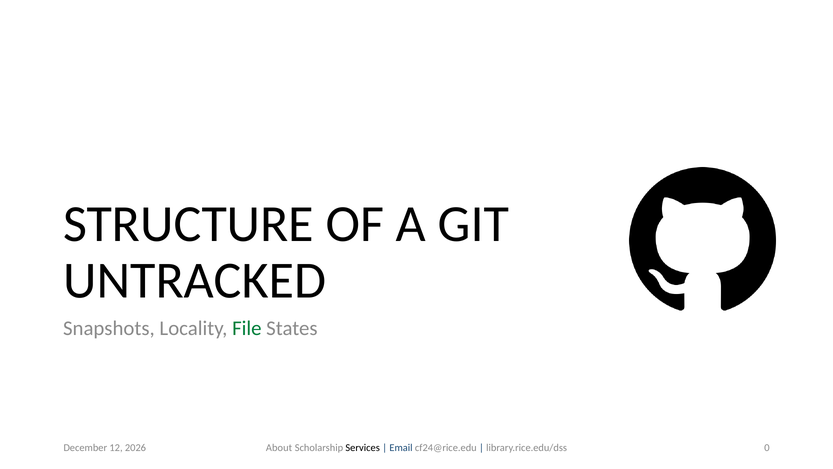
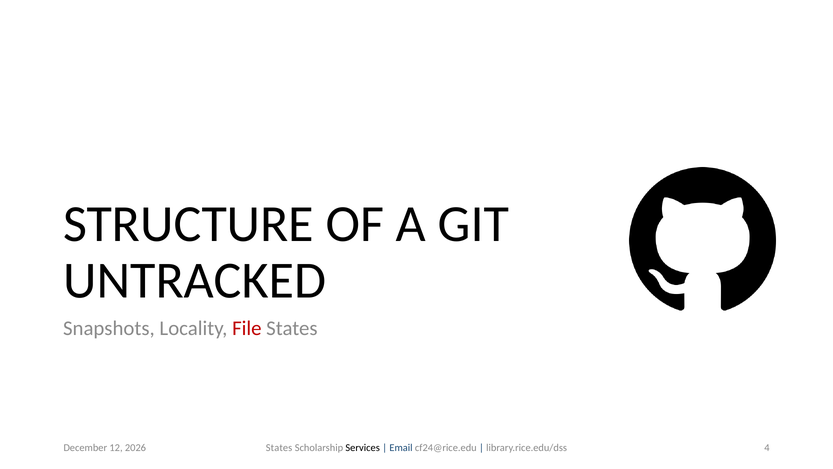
File colour: green -> red (247, 328)
0: 0 -> 4 (767, 447)
About: About -> States (279, 447)
